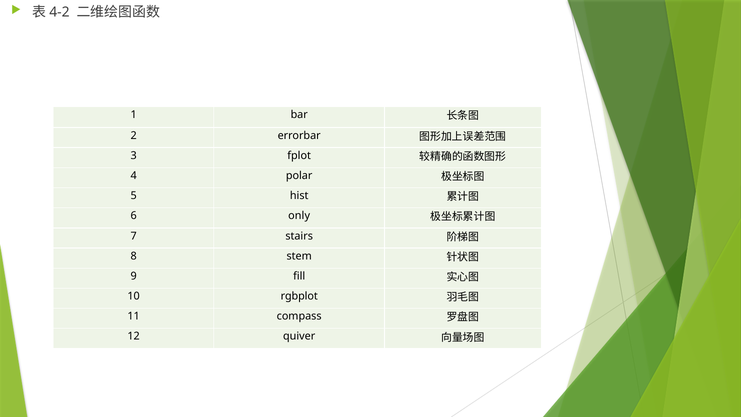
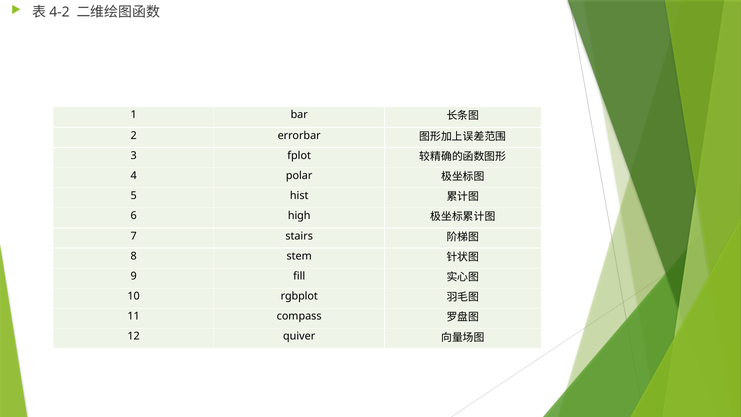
only: only -> high (299, 216)
